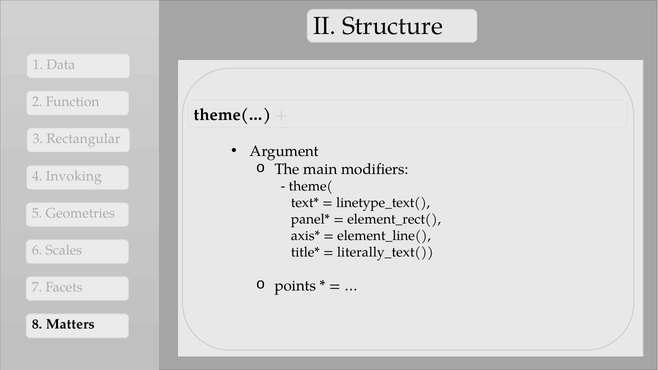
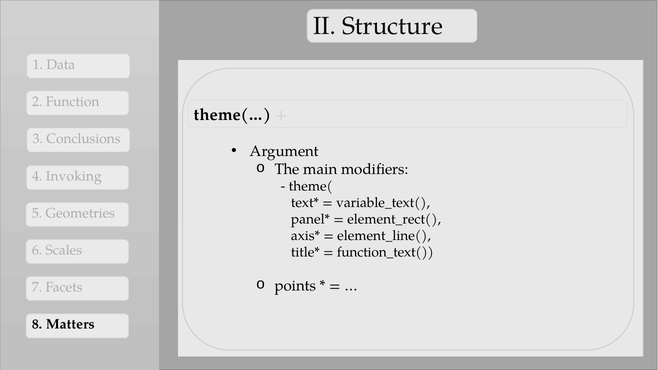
Rectangular: Rectangular -> Conclusions (83, 139)
linetype_text(: linetype_text( -> variable_text( (383, 203)
literally_text(: literally_text( -> function_text( (385, 252)
